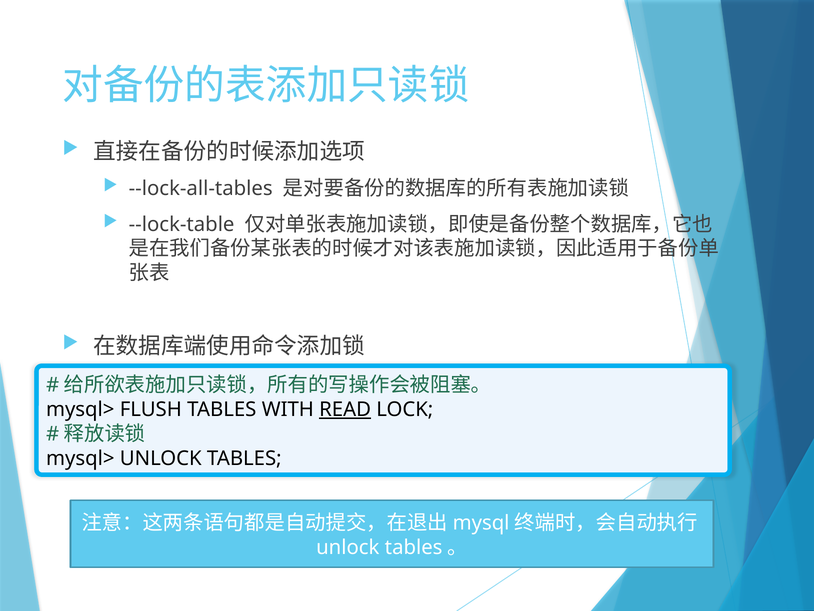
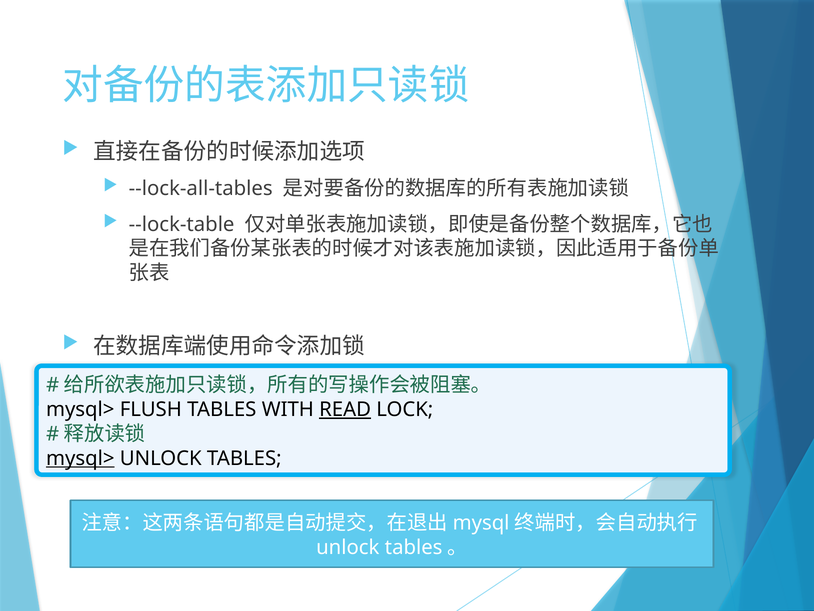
mysql> underline: none -> present (80, 458)
